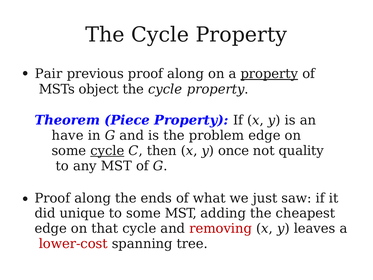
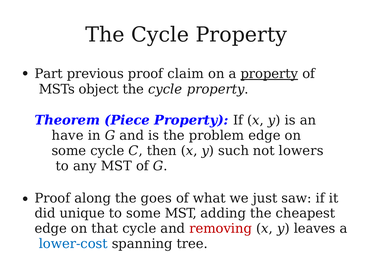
Pair: Pair -> Part (49, 74)
previous proof along: along -> claim (186, 74)
cycle underline: present -> none (107, 150)
once: once -> such (234, 150)
quality: quality -> lowers (301, 150)
ends: ends -> goes (156, 198)
lower-cost colour: red -> blue (73, 243)
